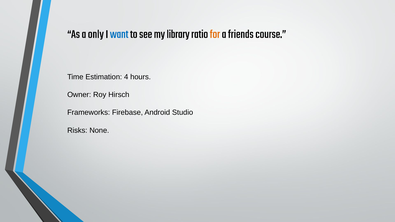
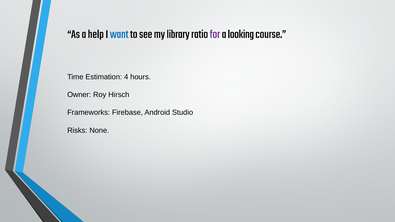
only: only -> help (96, 34)
for colour: orange -> purple (215, 34)
friends: friends -> looking (241, 34)
